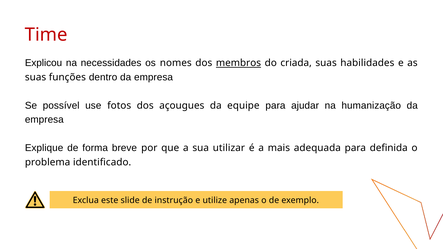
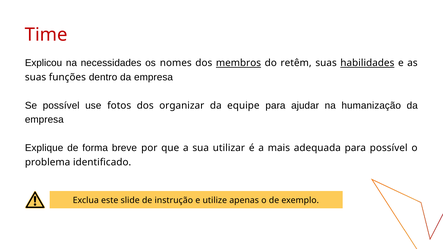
criada: criada -> retêm (296, 63)
habilidades underline: none -> present (367, 63)
açougues: açougues -> organizar (182, 106)
para definida: definida -> possível (389, 148)
